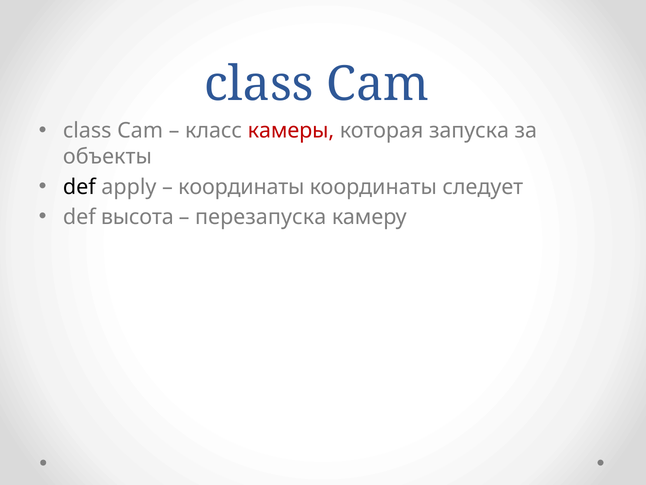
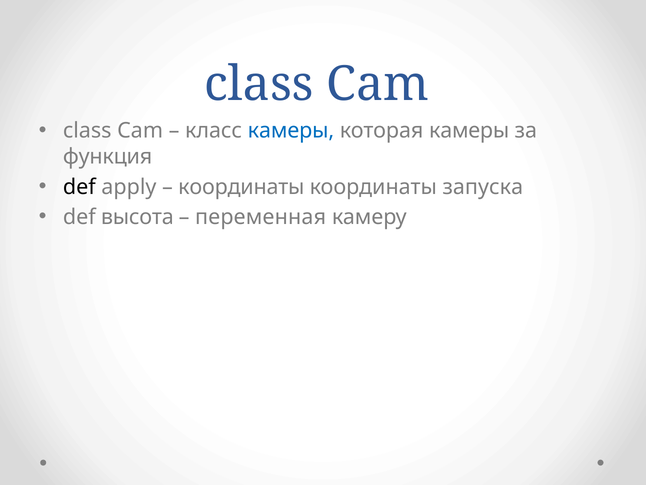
камеры colour: red -> blue (291, 131)
которая запуска: запуска -> камеры (469, 131)
объекты: объекты -> функция (108, 157)
следует: следует -> запуска (483, 187)
перезапуска: перезапуска -> переменная (261, 217)
